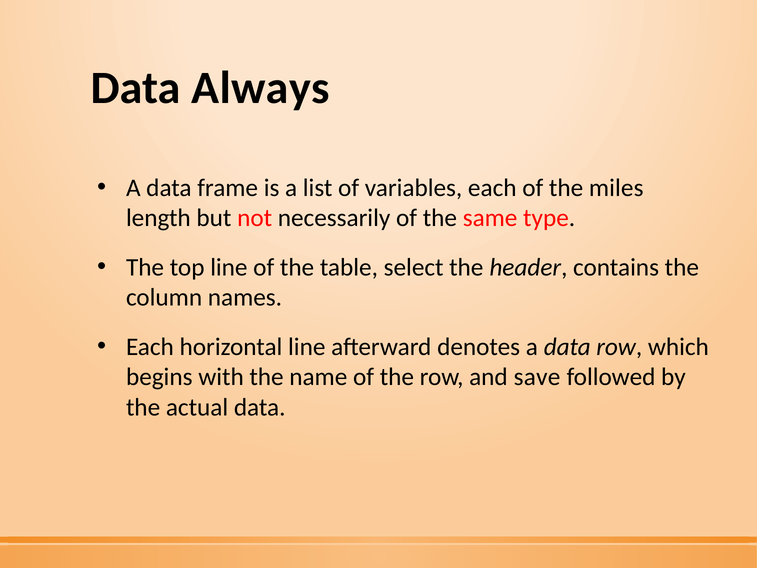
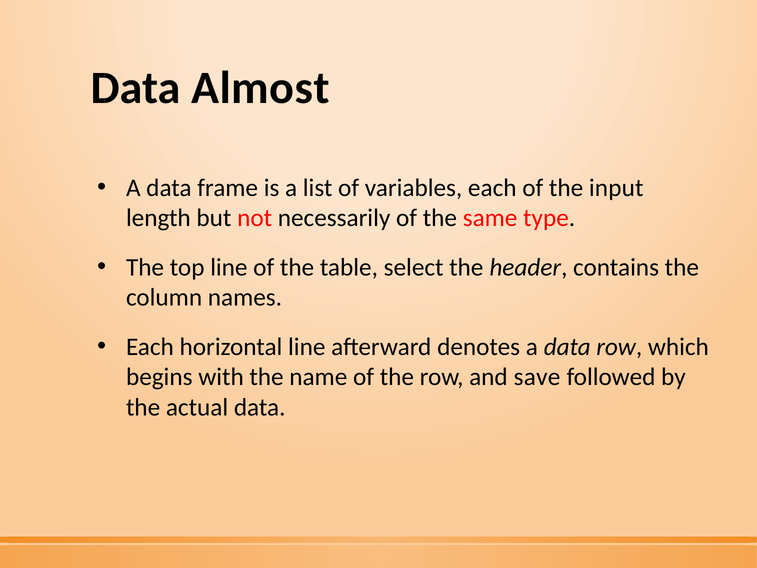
Always: Always -> Almost (260, 88)
miles: miles -> input (616, 188)
